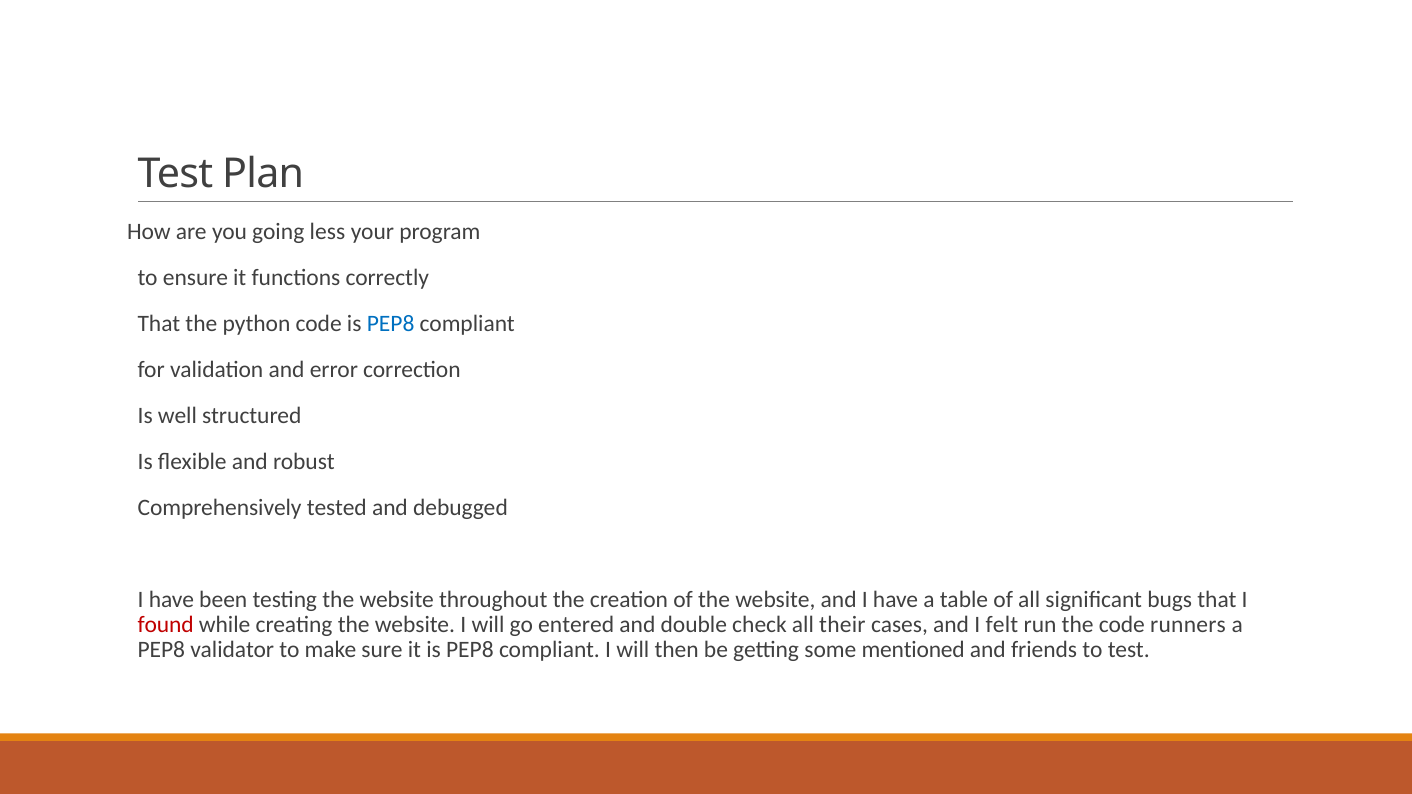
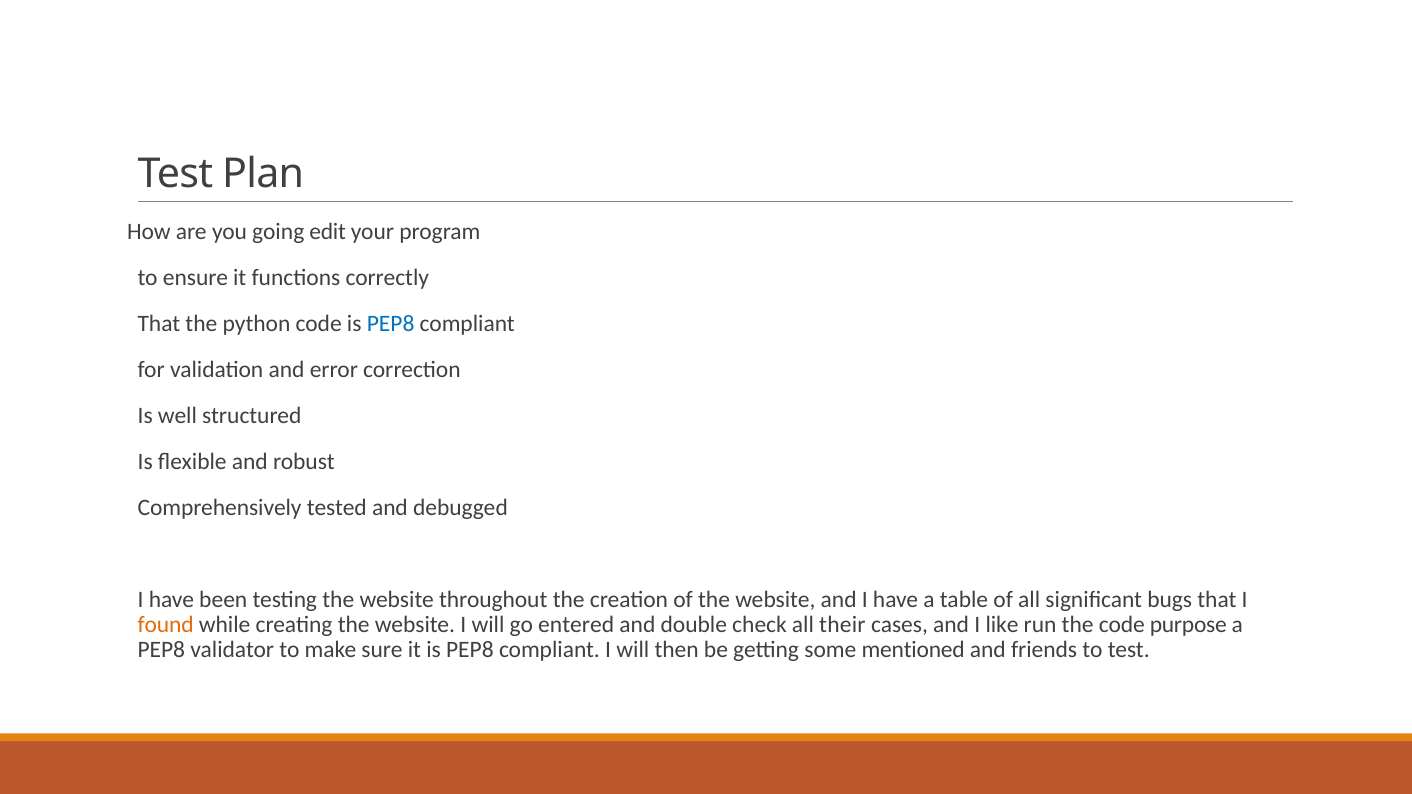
less: less -> edit (328, 232)
found colour: red -> orange (166, 625)
felt: felt -> like (1002, 625)
runners: runners -> purpose (1188, 625)
